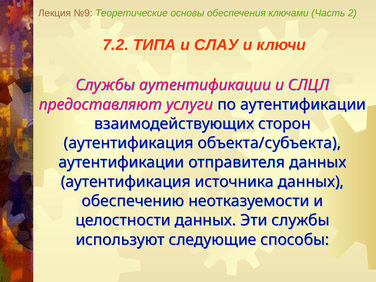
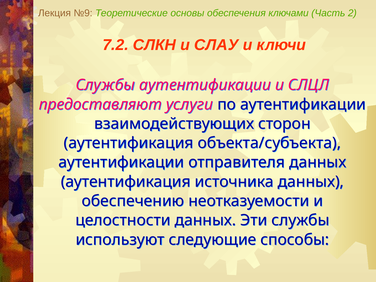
ТИПА: ТИПА -> СЛКН (154, 45)
